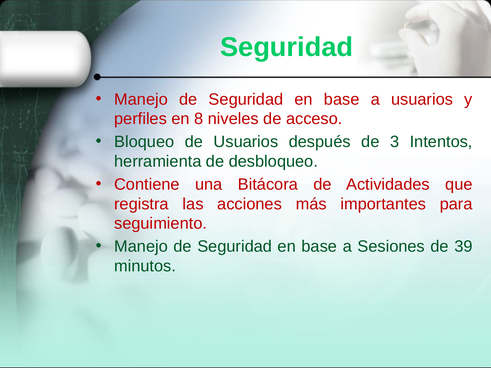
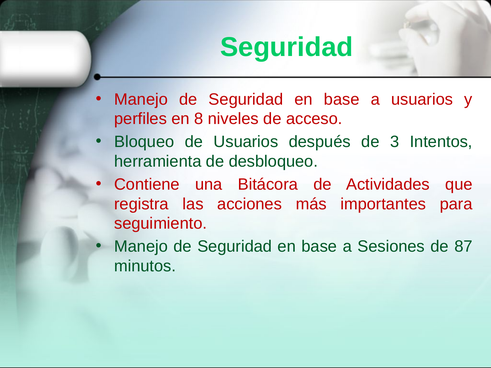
39: 39 -> 87 (463, 247)
